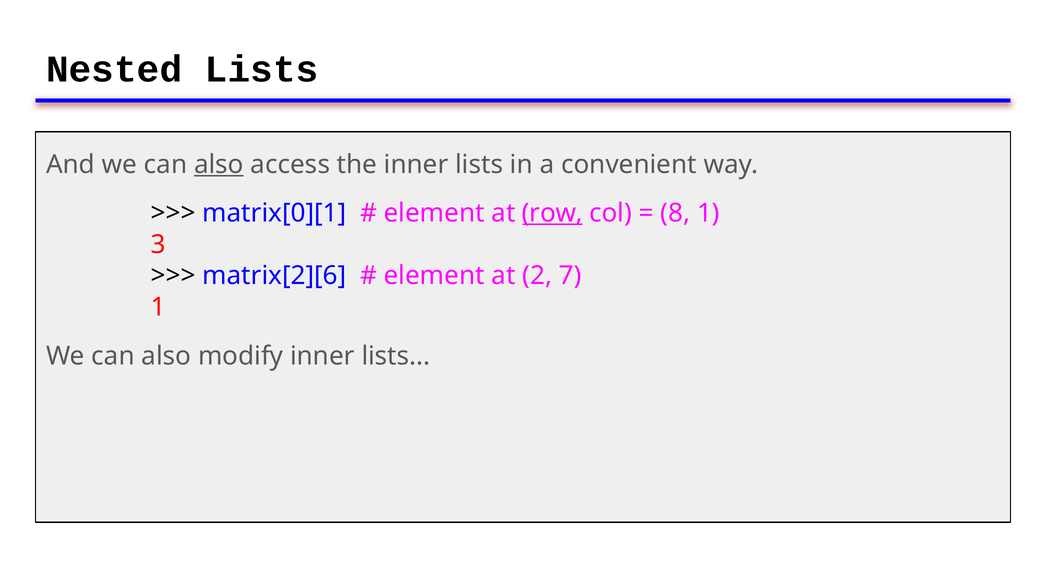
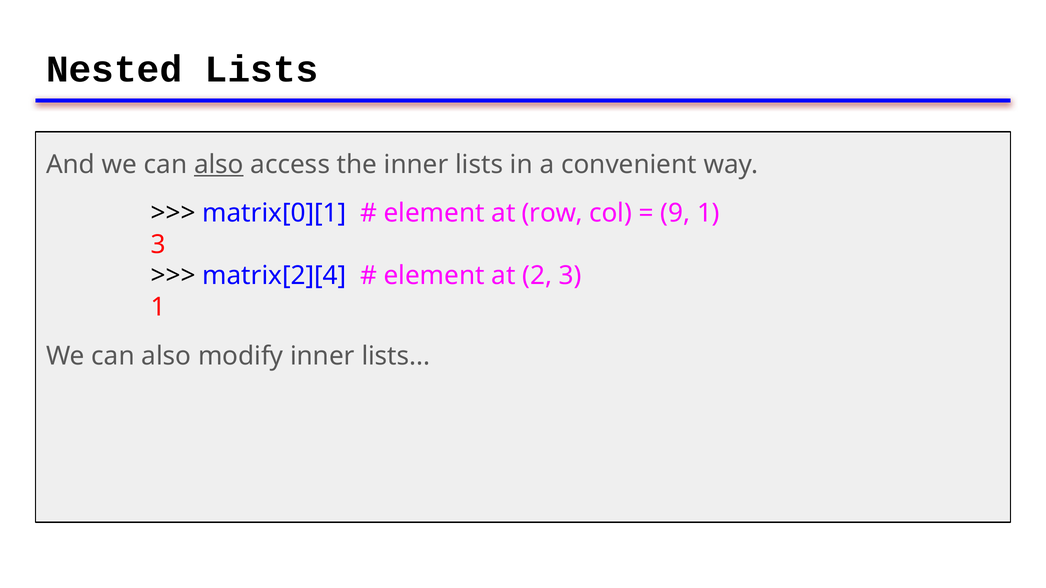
row underline: present -> none (552, 213)
8: 8 -> 9 (675, 213)
matrix[2][6: matrix[2][6 -> matrix[2][4 (274, 276)
2 7: 7 -> 3 (570, 276)
